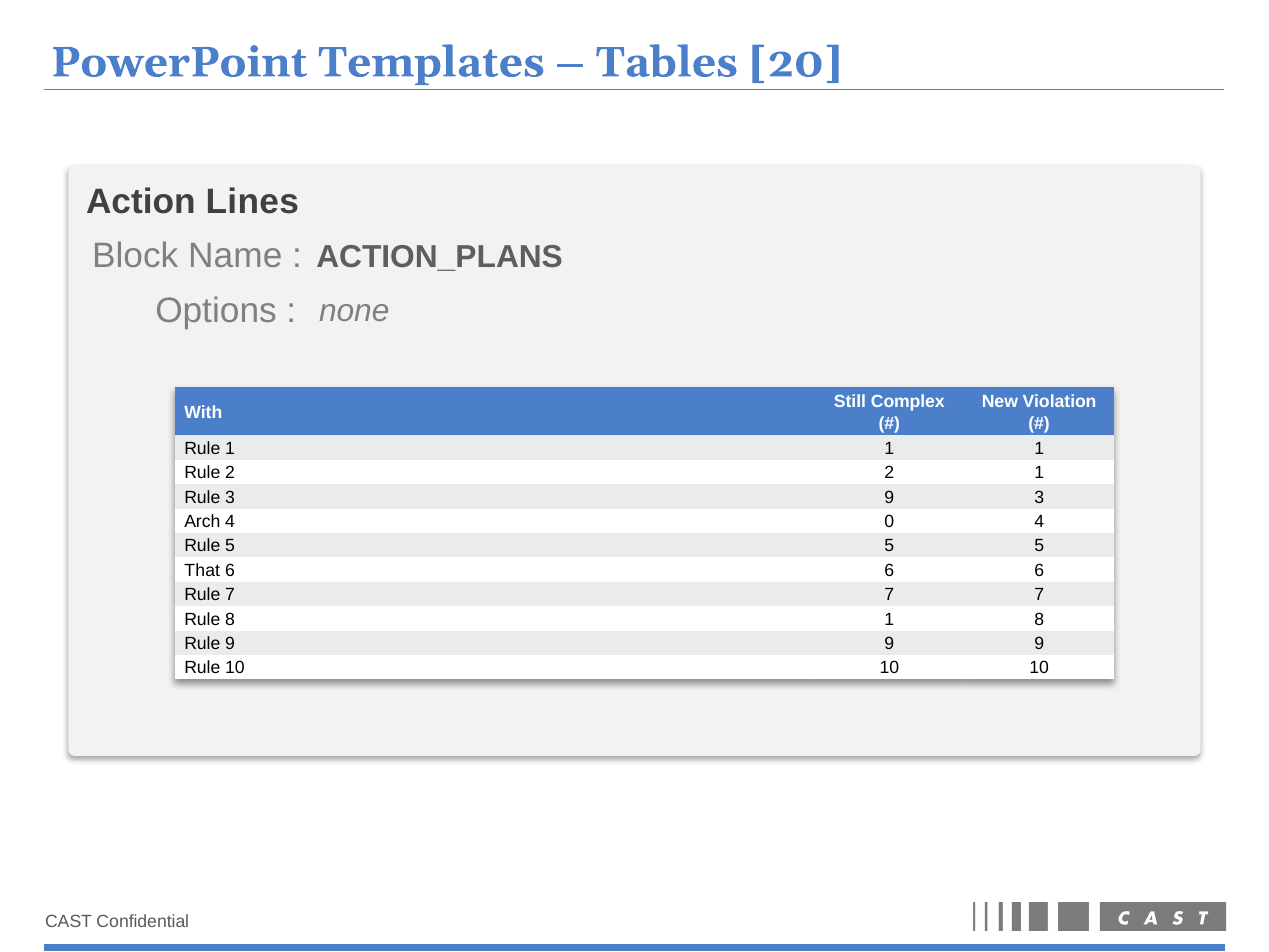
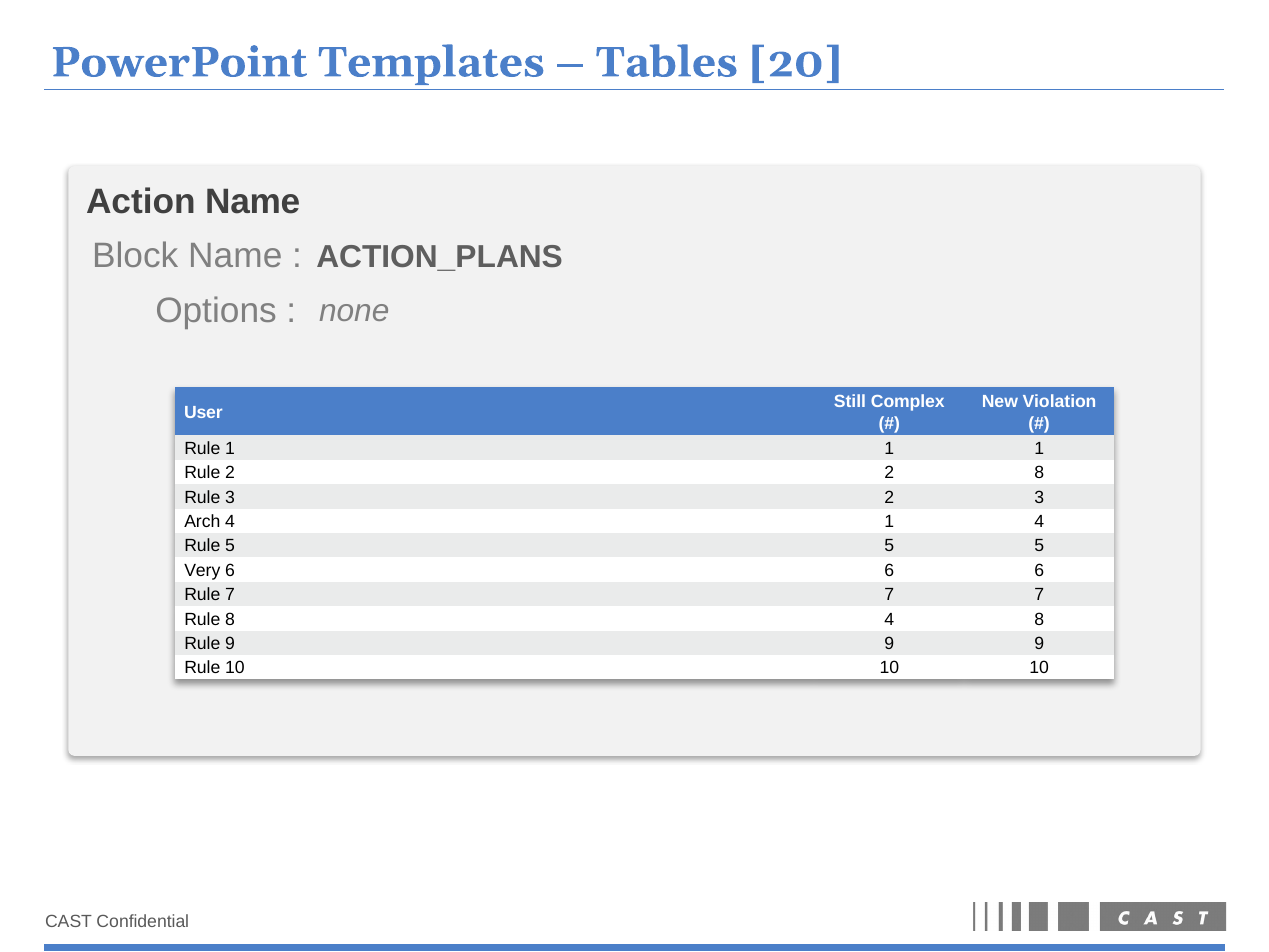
Action Lines: Lines -> Name (253, 202)
With: With -> User (203, 413)
2 1: 1 -> 8 (1039, 473)
3 9: 9 -> 2 (889, 497)
4 0: 0 -> 1 (889, 522)
That: That -> Very (202, 570)
8 1: 1 -> 4 (889, 619)
